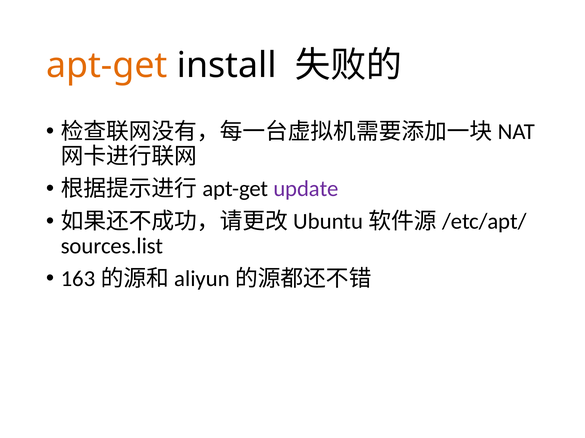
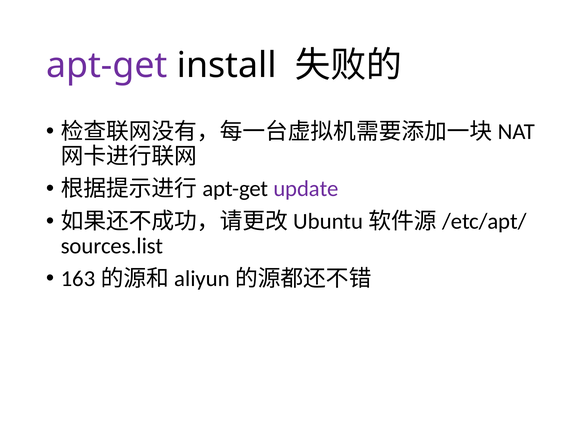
apt-get colour: orange -> purple (107, 66)
